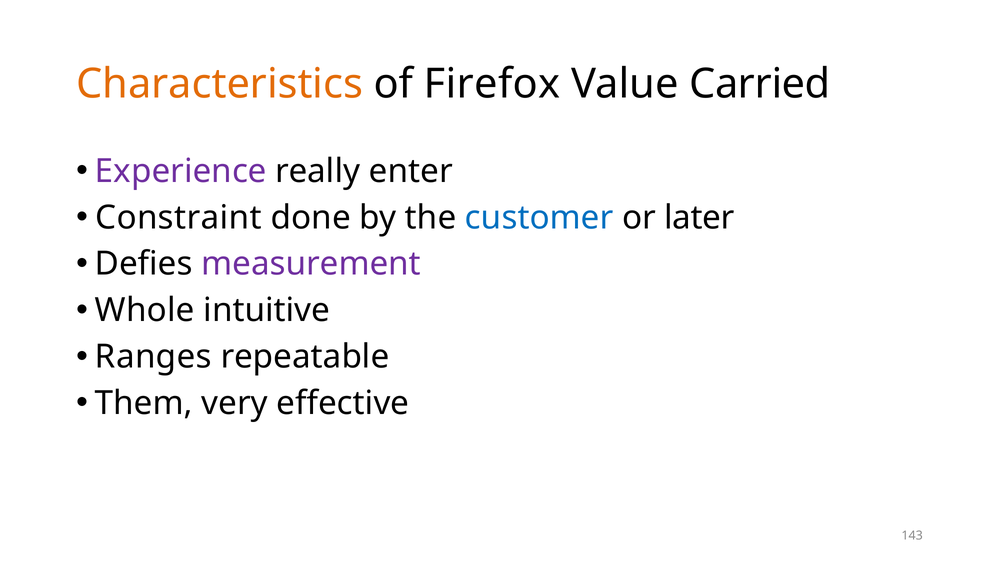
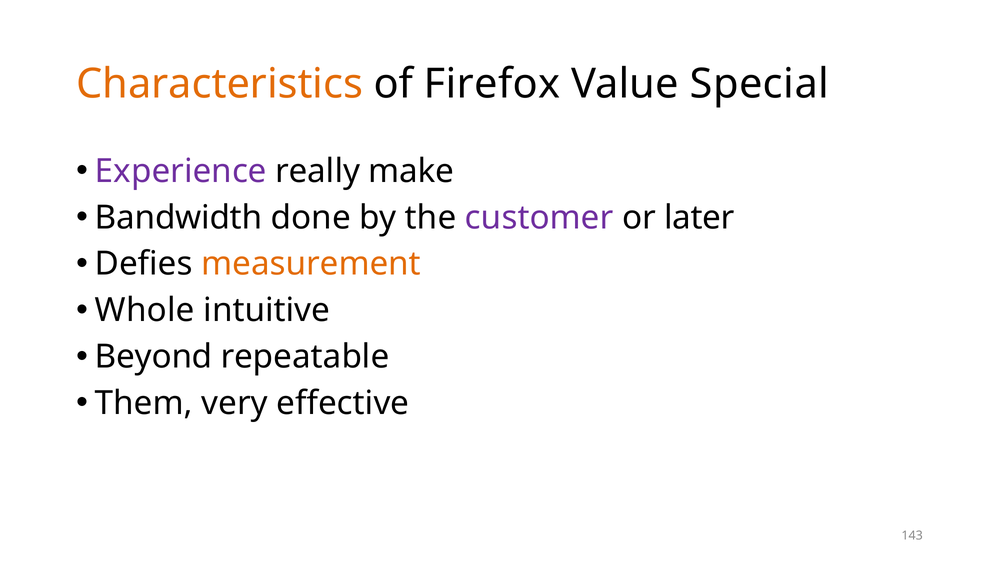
Carried: Carried -> Special (759, 84)
enter: enter -> make (411, 171)
Constraint: Constraint -> Bandwidth (179, 218)
customer colour: blue -> purple (539, 218)
measurement colour: purple -> orange (311, 264)
Ranges: Ranges -> Beyond (154, 357)
